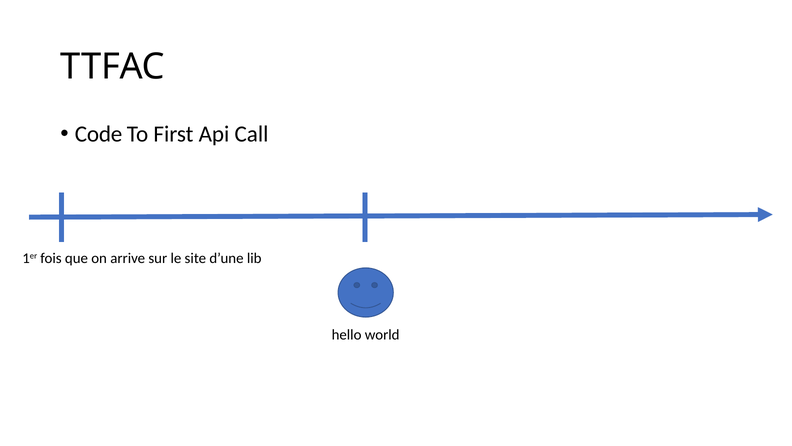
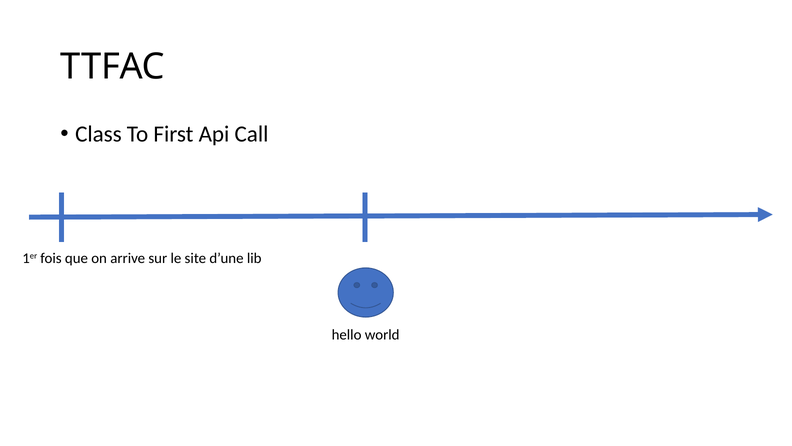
Code: Code -> Class (98, 134)
